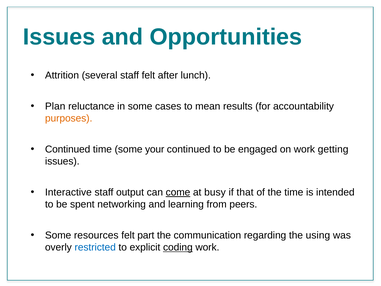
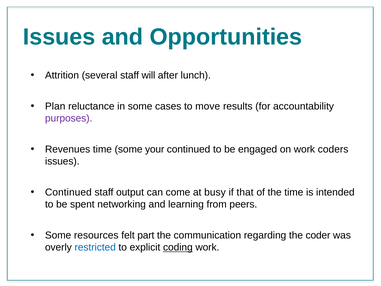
staff felt: felt -> will (148, 75)
mean: mean -> move (208, 106)
purposes colour: orange -> purple (69, 118)
Continued: Continued -> Revenues (68, 149)
getting: getting -> coders (333, 149)
Interactive: Interactive -> Continued (68, 192)
come underline: present -> none (178, 192)
using: using -> coder (318, 235)
